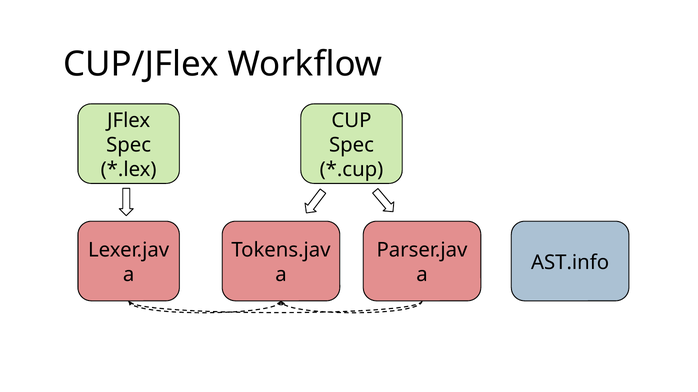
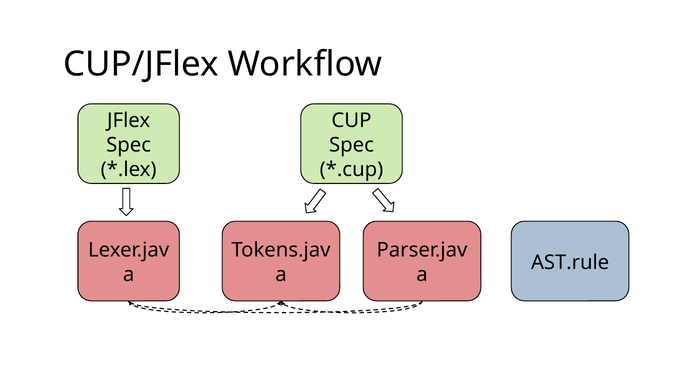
AST.info: AST.info -> AST.rule (570, 263)
